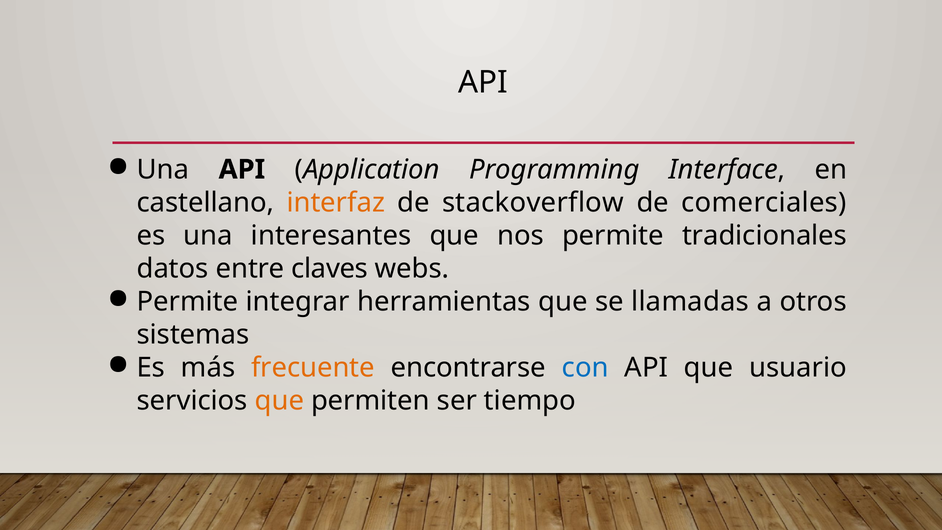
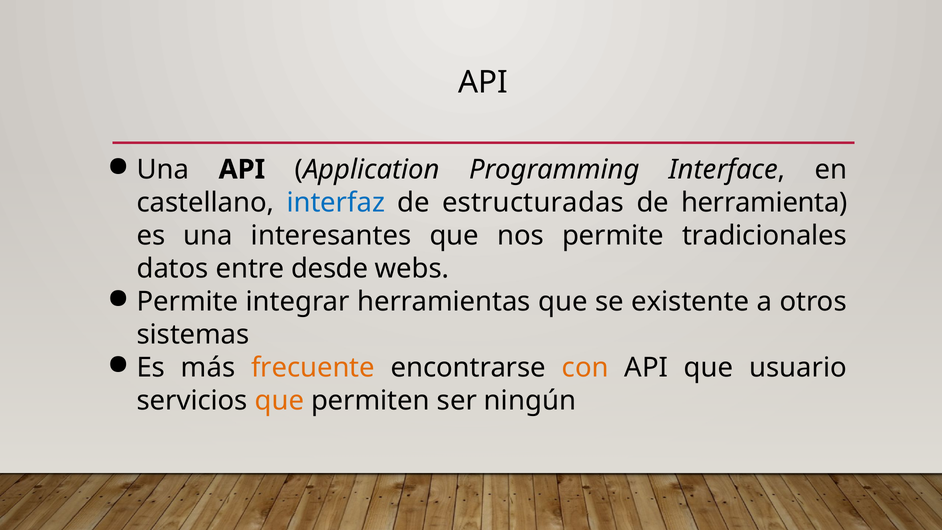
interfaz colour: orange -> blue (336, 202)
stackoverflow: stackoverflow -> estructuradas (533, 202)
comerciales: comerciales -> herramienta (764, 202)
claves: claves -> desde (330, 268)
llamadas: llamadas -> existente (690, 301)
con colour: blue -> orange (585, 367)
tiempo: tiempo -> ningún (530, 400)
